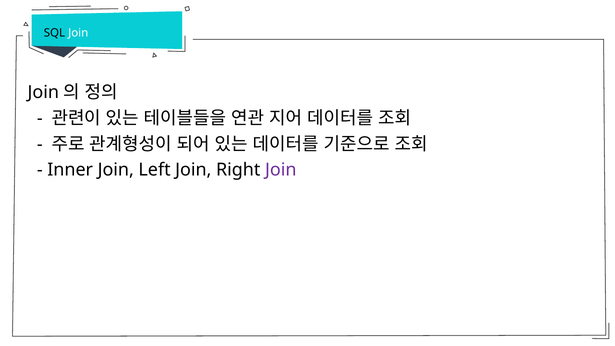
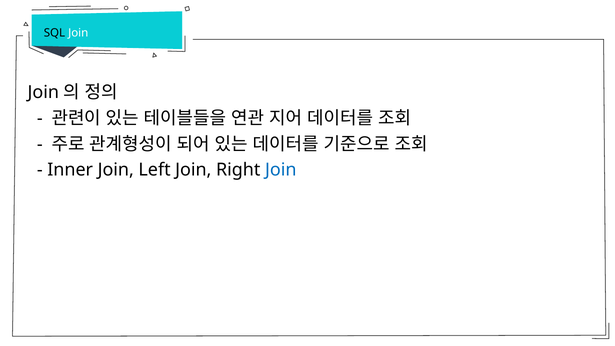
Join colour: purple -> blue (281, 170)
